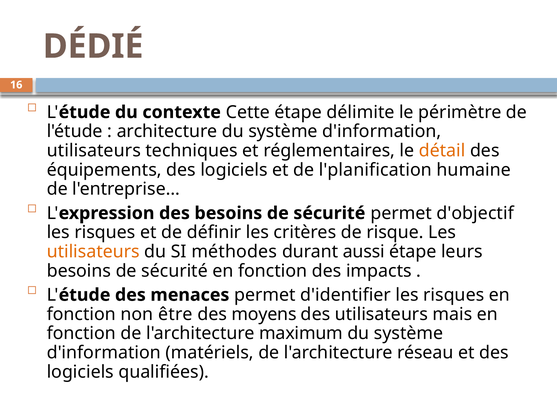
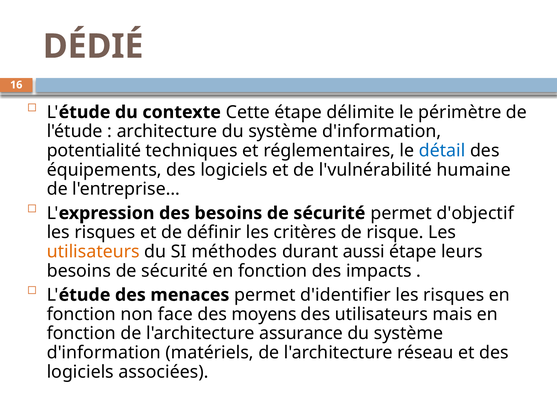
utilisateurs: utilisateurs -> potentialité (94, 151)
détail colour: orange -> blue (442, 151)
l'planification: l'planification -> l'vulnérabilité (375, 170)
être: être -> face (175, 314)
maximum: maximum -> assurance (301, 333)
qualifiées: qualifiées -> associées (164, 372)
